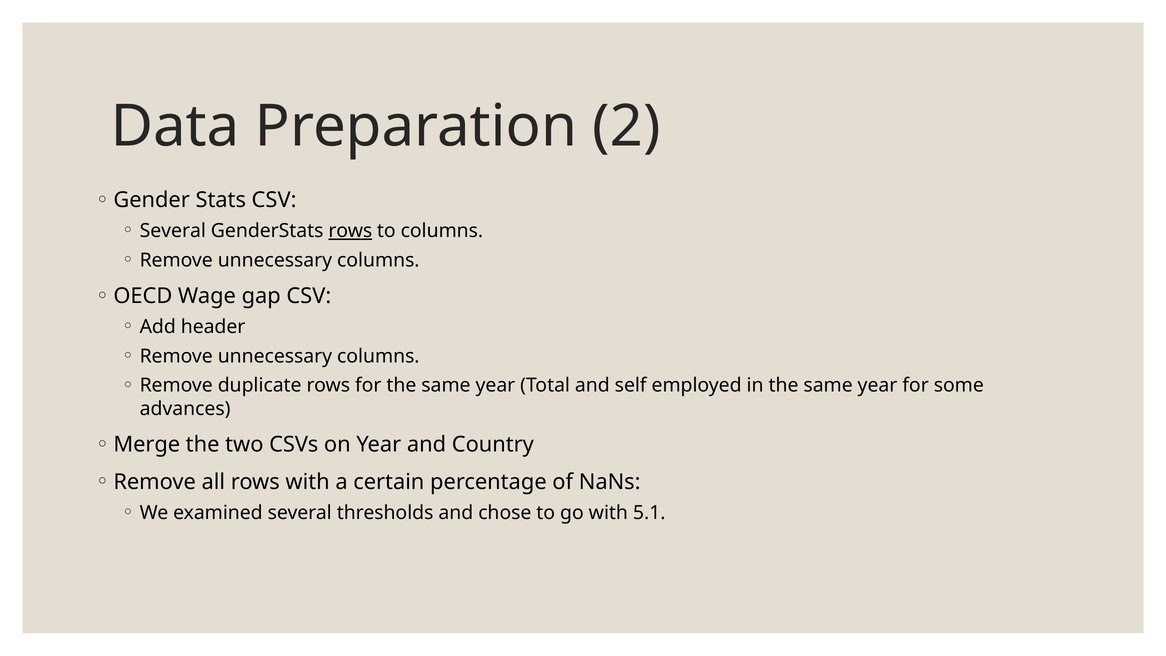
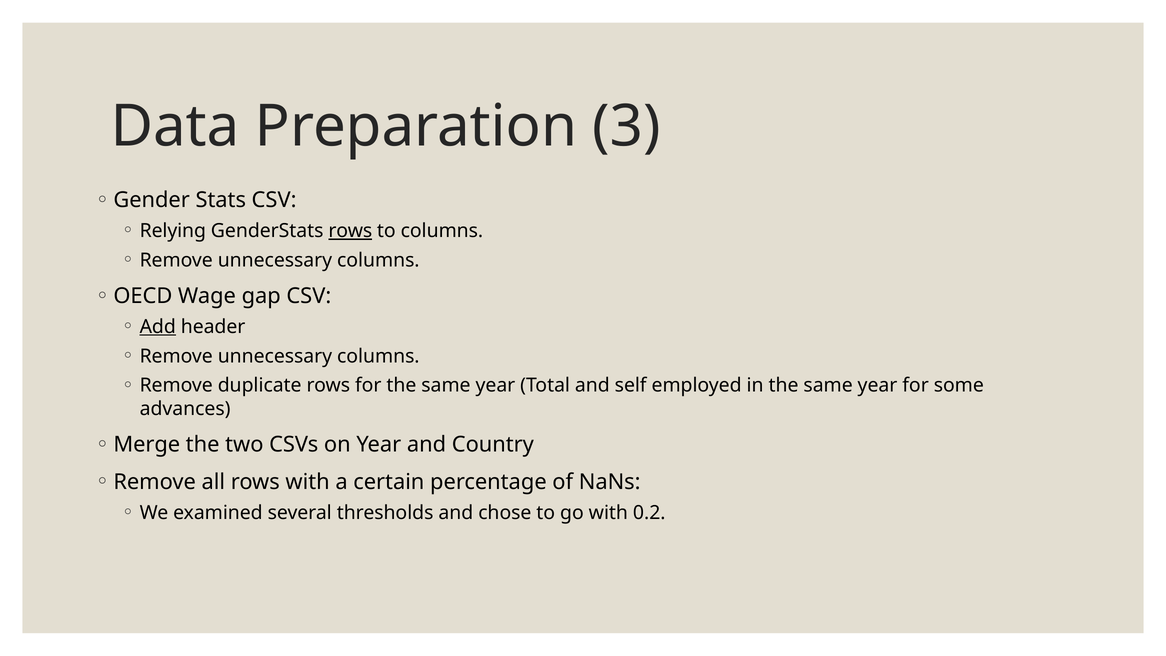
2: 2 -> 3 (626, 127)
Several: Several -> Relying (173, 231)
Add underline: none -> present (158, 327)
5.1: 5.1 -> 0.2 (649, 513)
